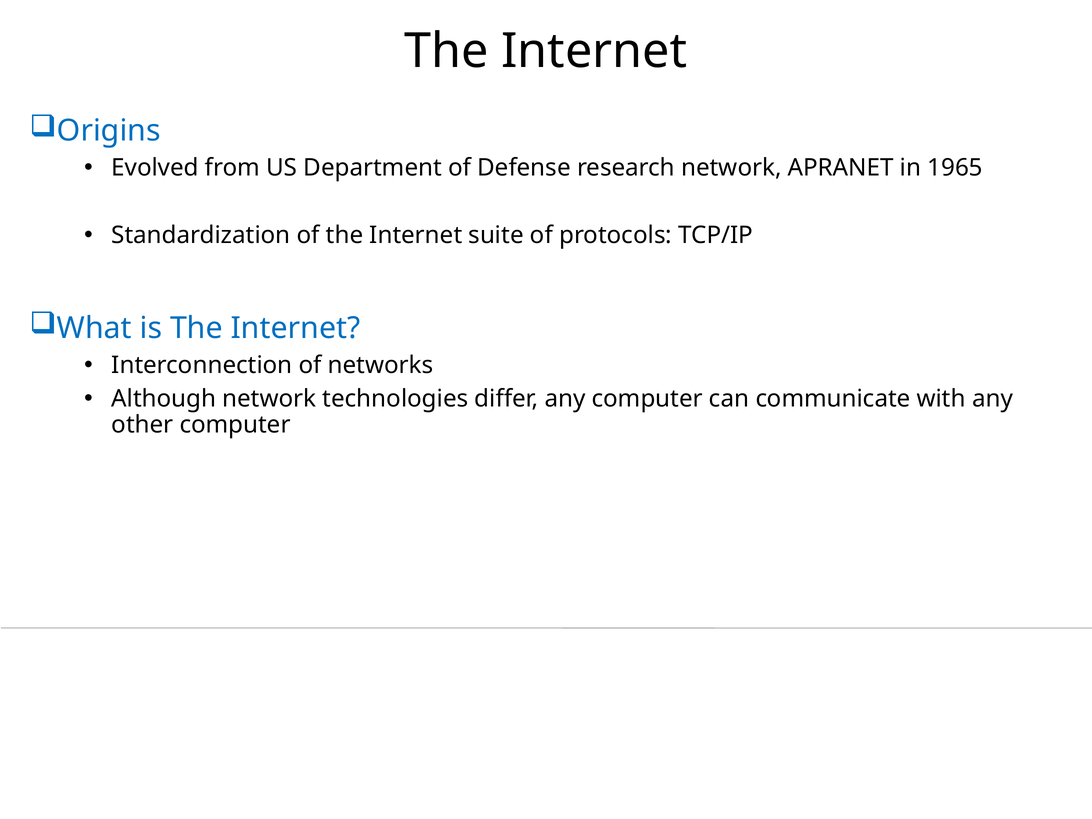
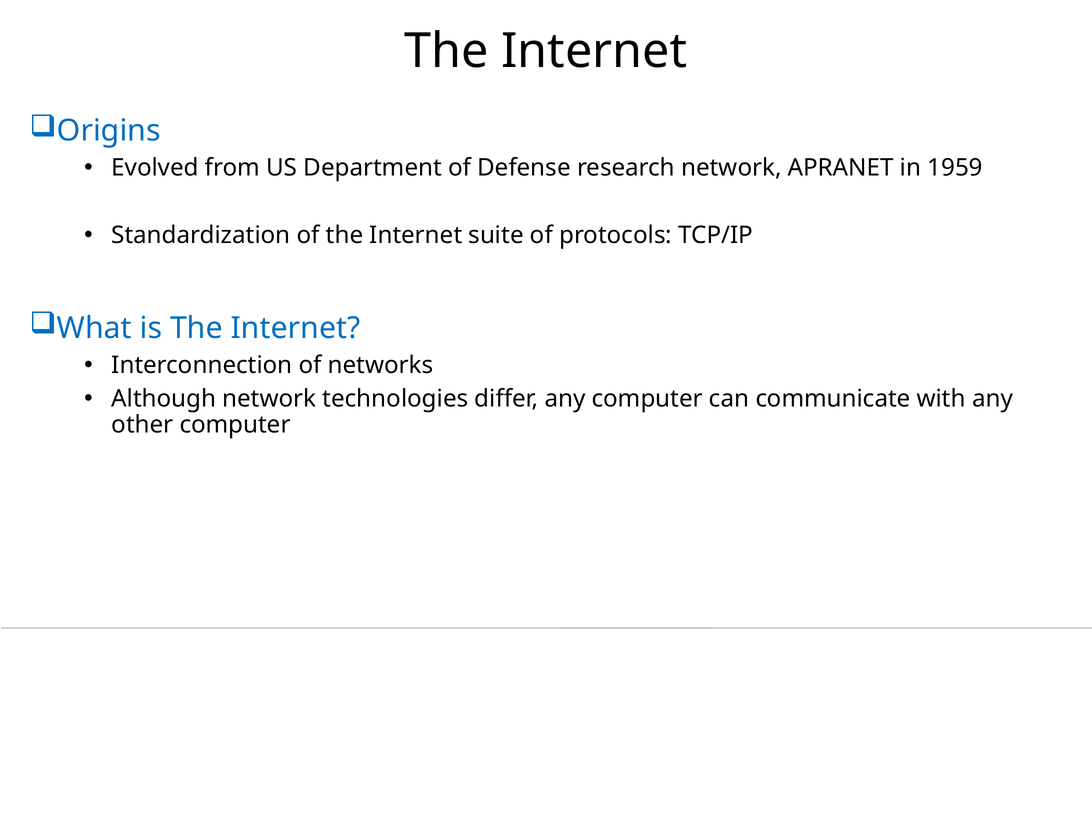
1965: 1965 -> 1959 (955, 168)
